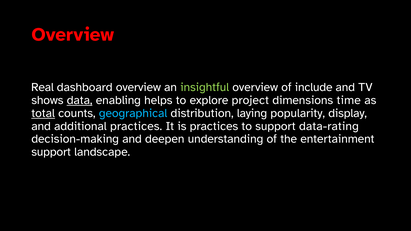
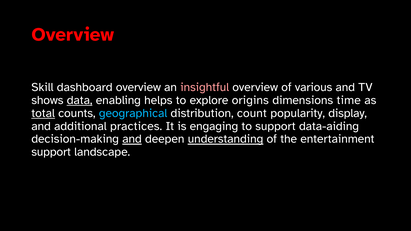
Real: Real -> Skill (42, 87)
insightful colour: light green -> pink (205, 87)
include: include -> various (314, 87)
project: project -> origins (250, 100)
laying: laying -> count (252, 113)
is practices: practices -> engaging (214, 126)
data-rating: data-rating -> data-aiding (329, 126)
and underline: none -> present (132, 139)
understanding underline: none -> present (226, 139)
